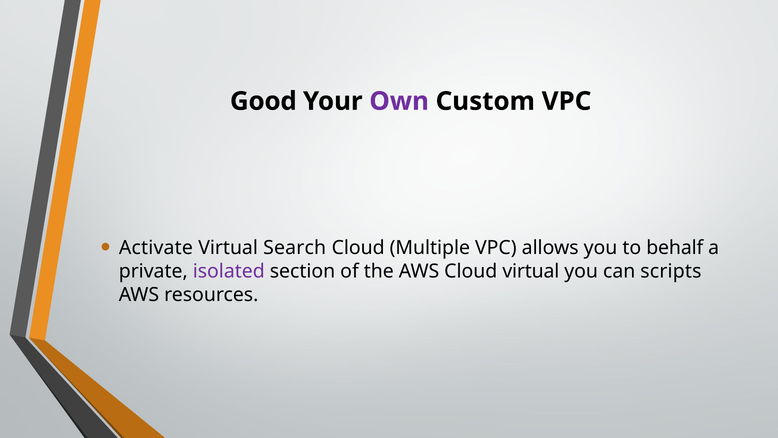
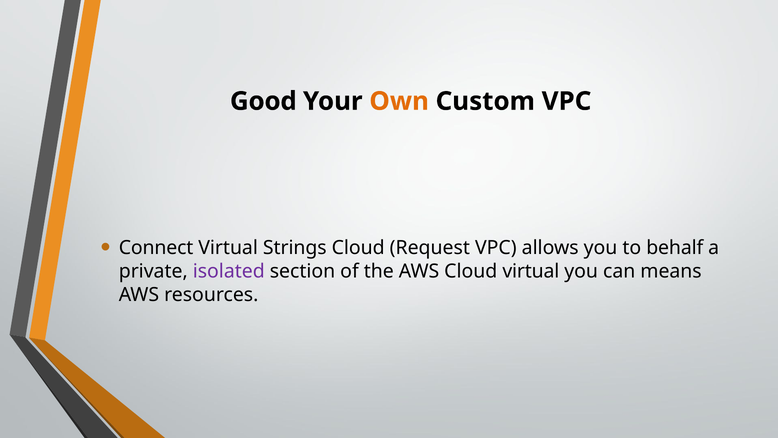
Own colour: purple -> orange (399, 101)
Activate: Activate -> Connect (156, 248)
Search: Search -> Strings (295, 248)
Multiple: Multiple -> Request (430, 248)
scripts: scripts -> means (671, 271)
